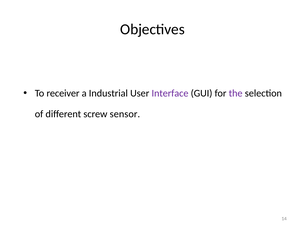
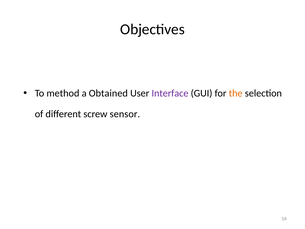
receiver: receiver -> method (63, 93)
Industrial: Industrial -> Obtained (108, 93)
the colour: purple -> orange (236, 93)
